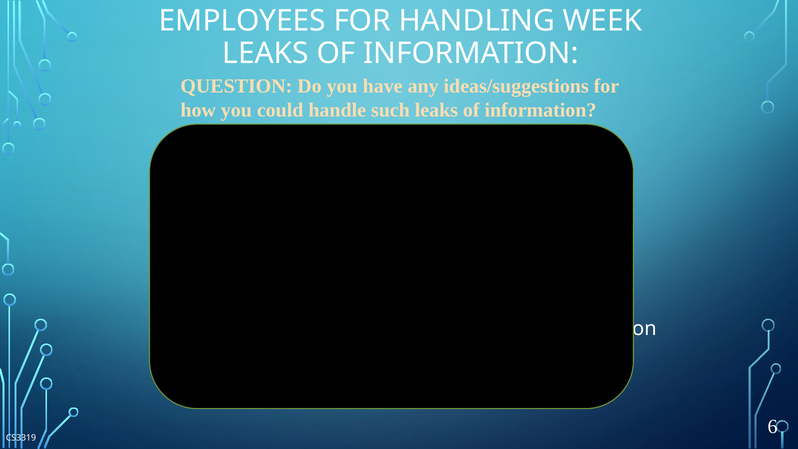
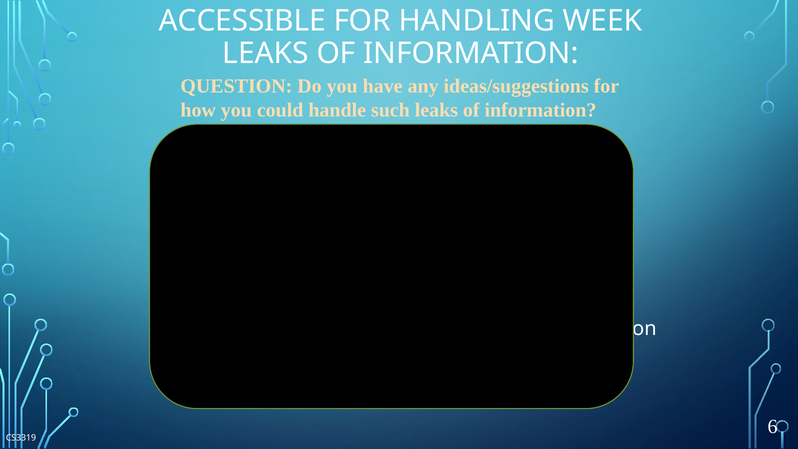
EMPLOYEES: EMPLOYEES -> ACCESSIBLE (242, 21)
